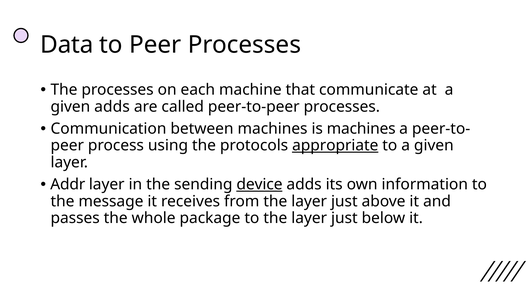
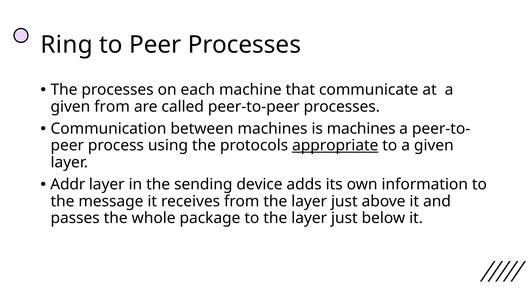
Data: Data -> Ring (67, 45)
given adds: adds -> from (112, 107)
device underline: present -> none (260, 185)
